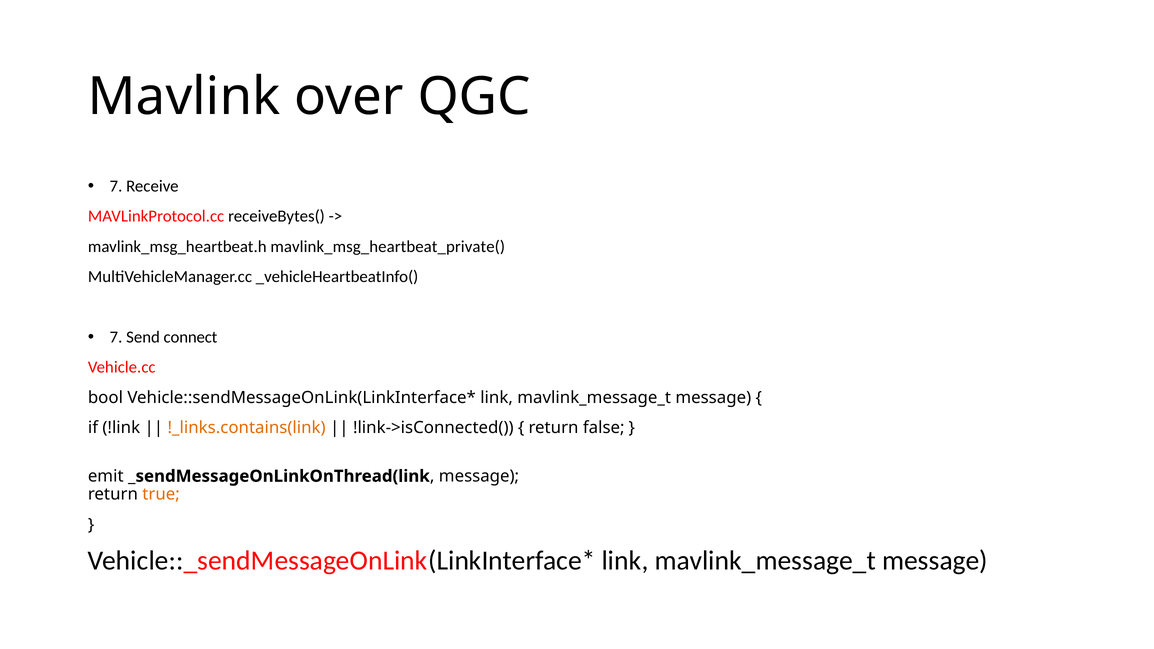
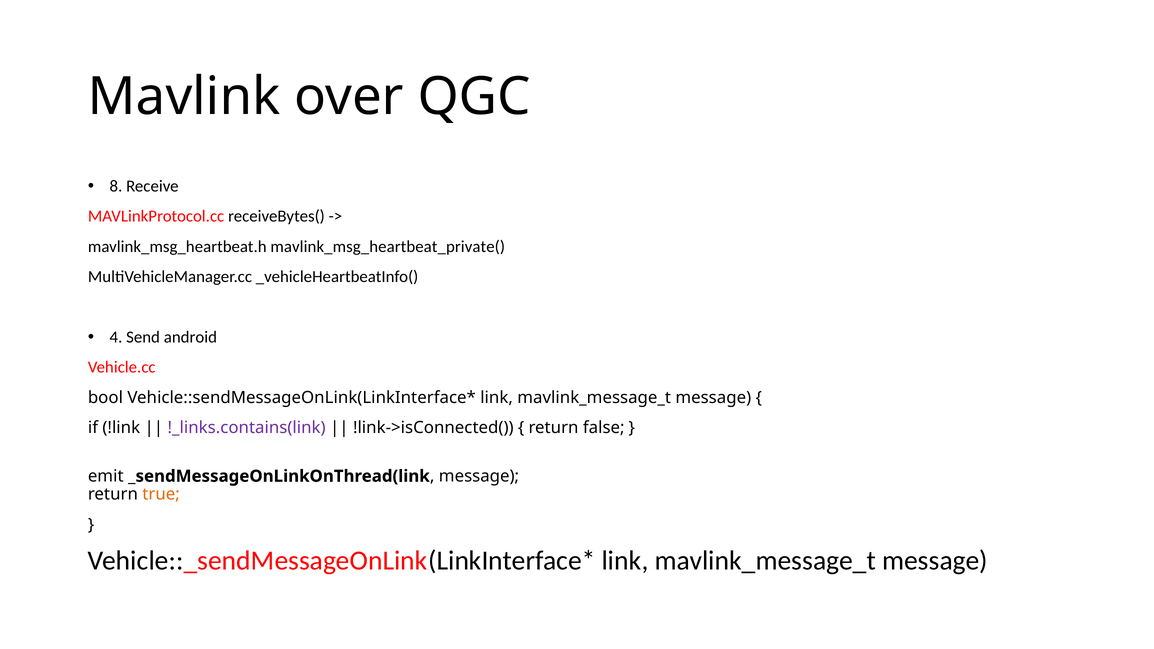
7: 7 -> 8 (116, 186)
7: 7 -> 4 (116, 337)
connect: connect -> android (190, 337)
!_links.contains(link colour: orange -> purple (247, 428)
